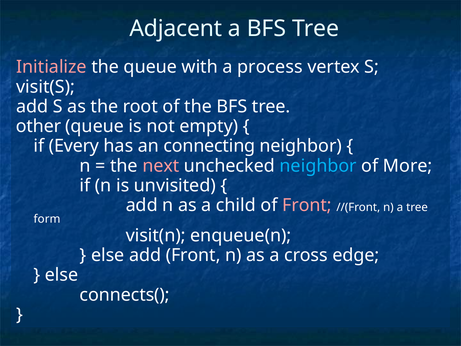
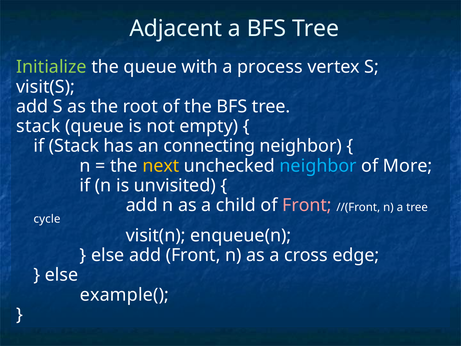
Initialize colour: pink -> light green (51, 67)
other: other -> stack (38, 126)
if Every: Every -> Stack (74, 146)
next colour: pink -> yellow (161, 166)
form: form -> cycle (47, 219)
connects(: connects( -> example( (124, 295)
